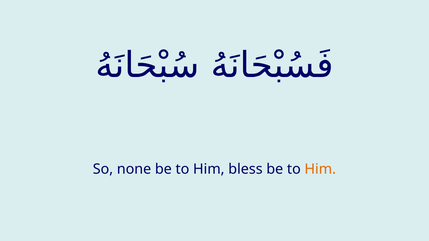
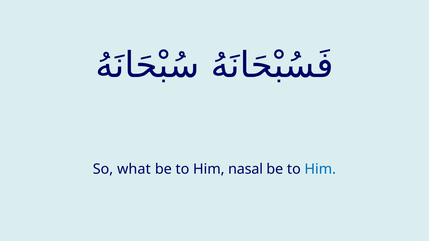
none: none -> what (134, 169)
bless: bless -> nasal (246, 169)
Him colour: orange -> blue (320, 169)
